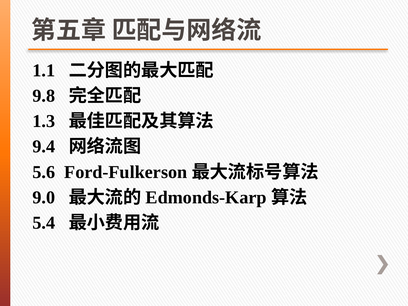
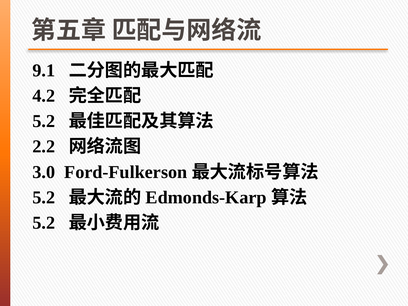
1.1: 1.1 -> 9.1 (44, 70)
9.8: 9.8 -> 4.2 (44, 96)
1.3: 1.3 -> 5.2 (44, 121)
9.4: 9.4 -> 2.2 (44, 147)
5.6: 5.6 -> 3.0 (44, 172)
9.0: 9.0 -> 5.2 (44, 197)
5.4: 5.4 -> 5.2 (44, 223)
